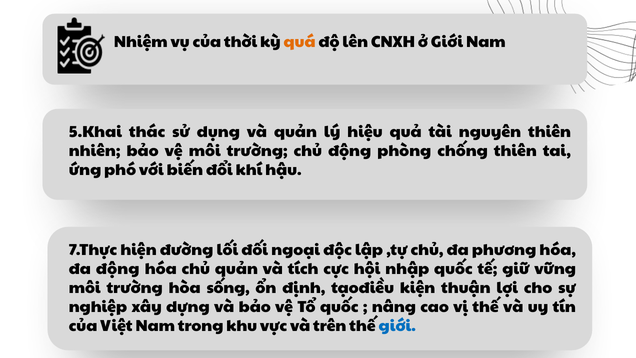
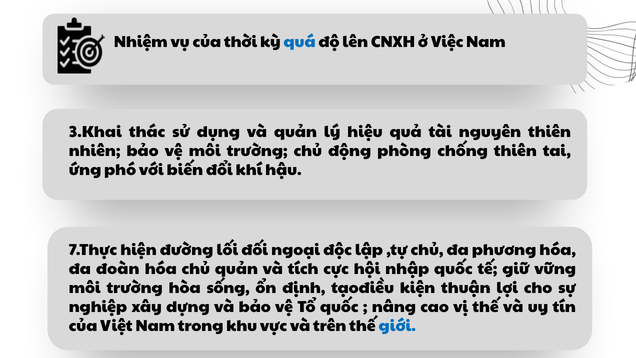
quá colour: orange -> blue (300, 42)
ở Giới: Giới -> Việc (447, 42)
5.Khai: 5.Khai -> 3.Khai (95, 132)
đa động: động -> đoàn (118, 269)
